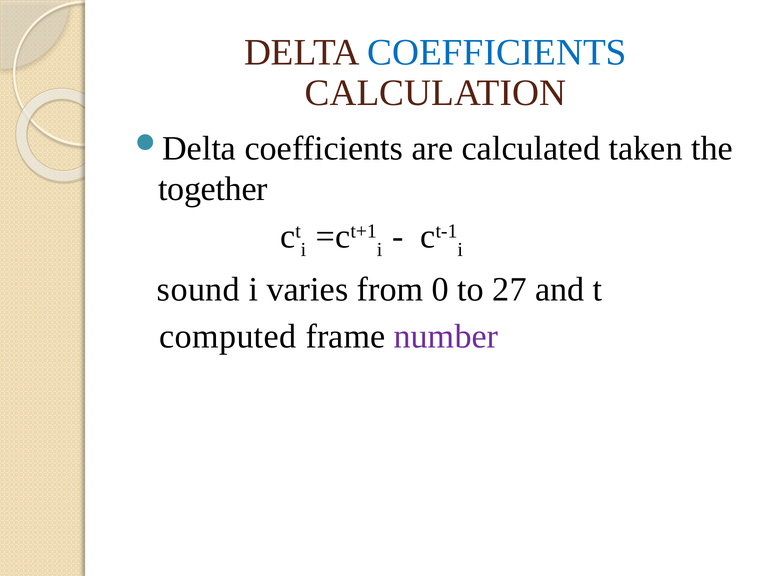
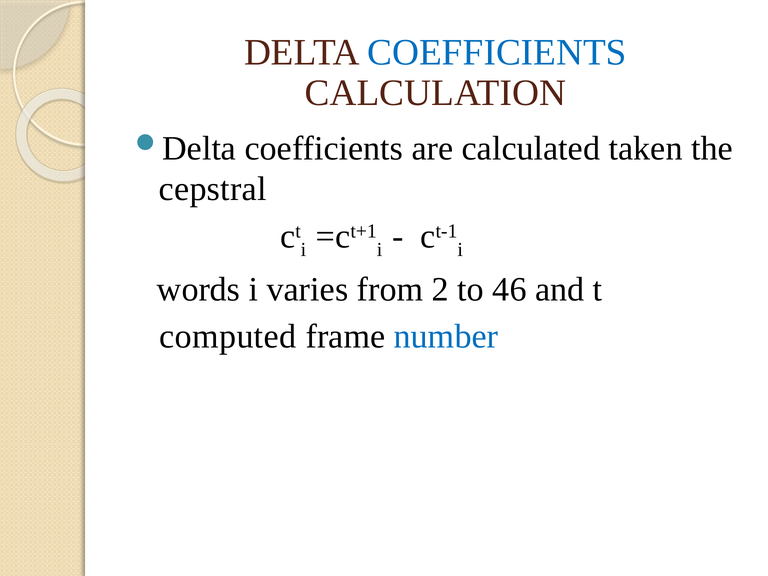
together: together -> cepstral (213, 189)
sound: sound -> words (199, 290)
0: 0 -> 2 (440, 290)
27: 27 -> 46 (510, 290)
number colour: purple -> blue (446, 336)
